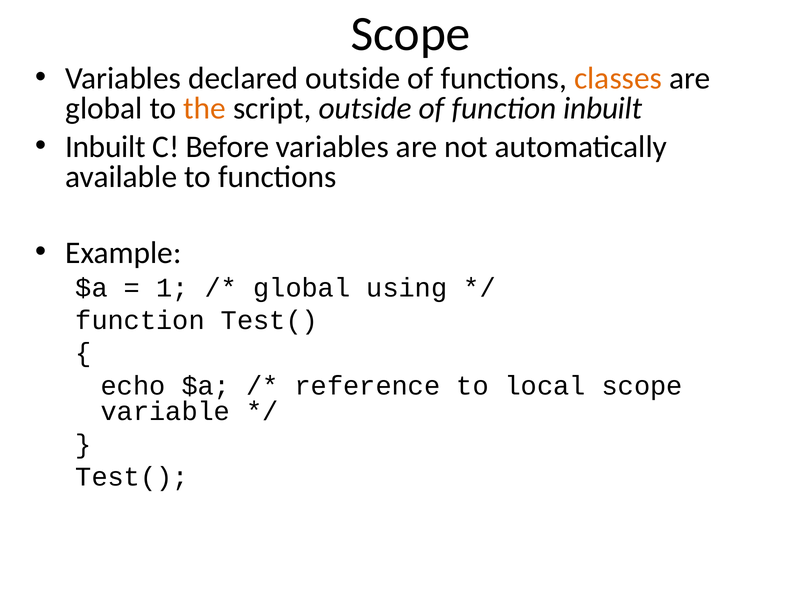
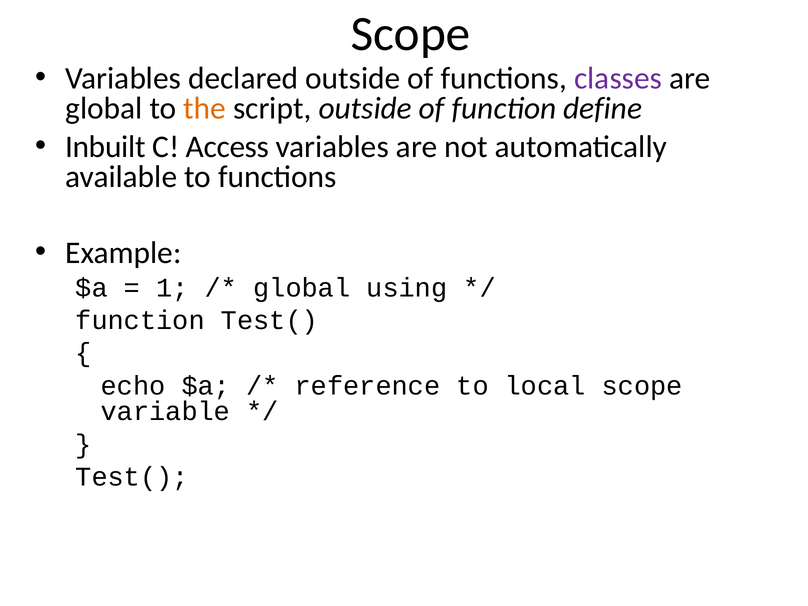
classes colour: orange -> purple (618, 78)
function inbuilt: inbuilt -> define (603, 109)
Before: Before -> Access (228, 147)
